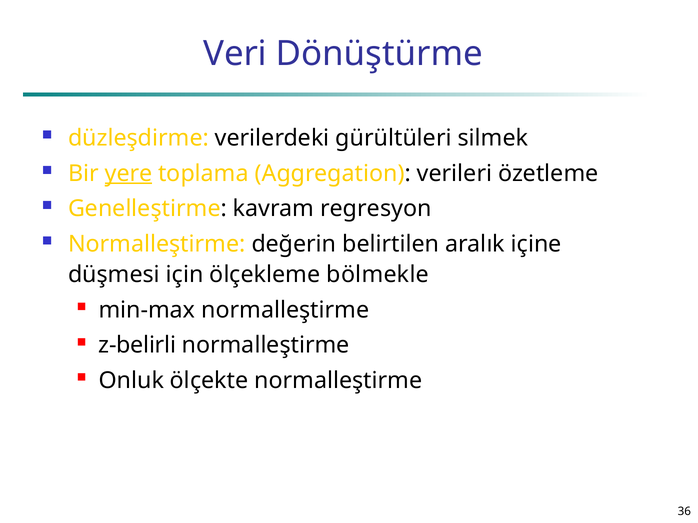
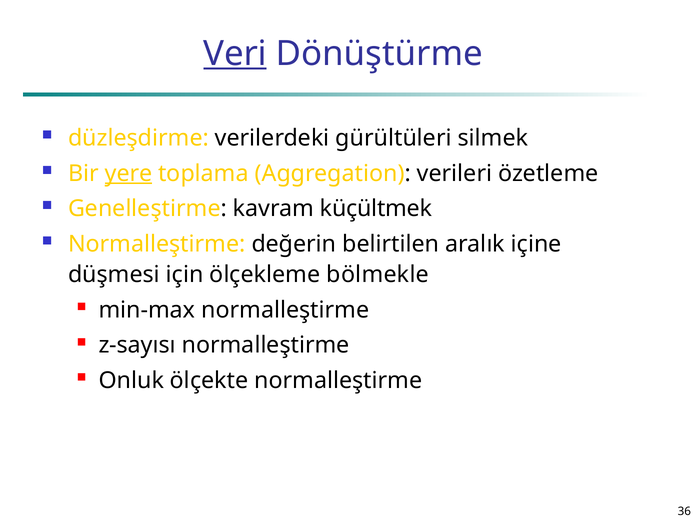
Veri underline: none -> present (235, 54)
regresyon: regresyon -> küçültmek (376, 209)
z-belirli: z-belirli -> z-sayısı (137, 346)
